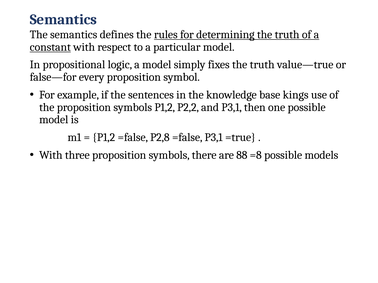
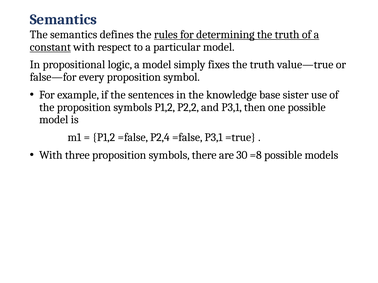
kings: kings -> sister (296, 95)
P2,8: P2,8 -> P2,4 (160, 138)
88: 88 -> 30 (242, 155)
